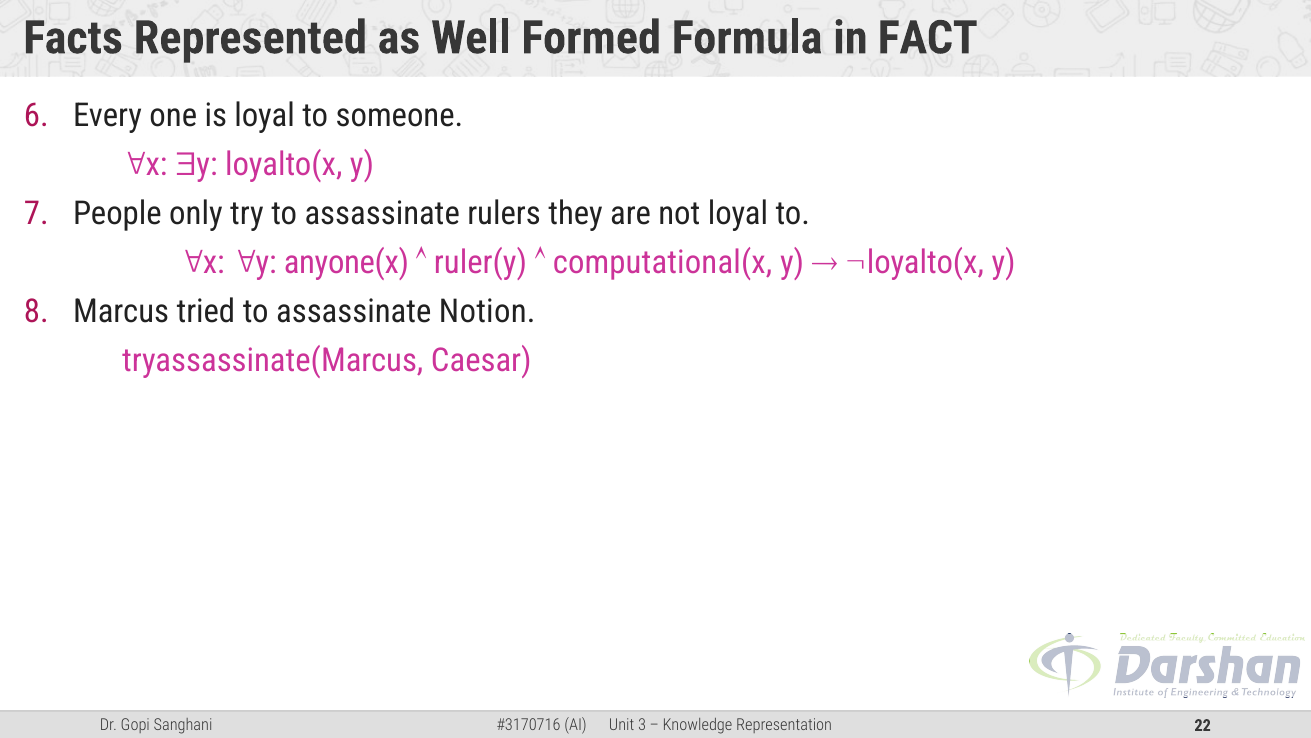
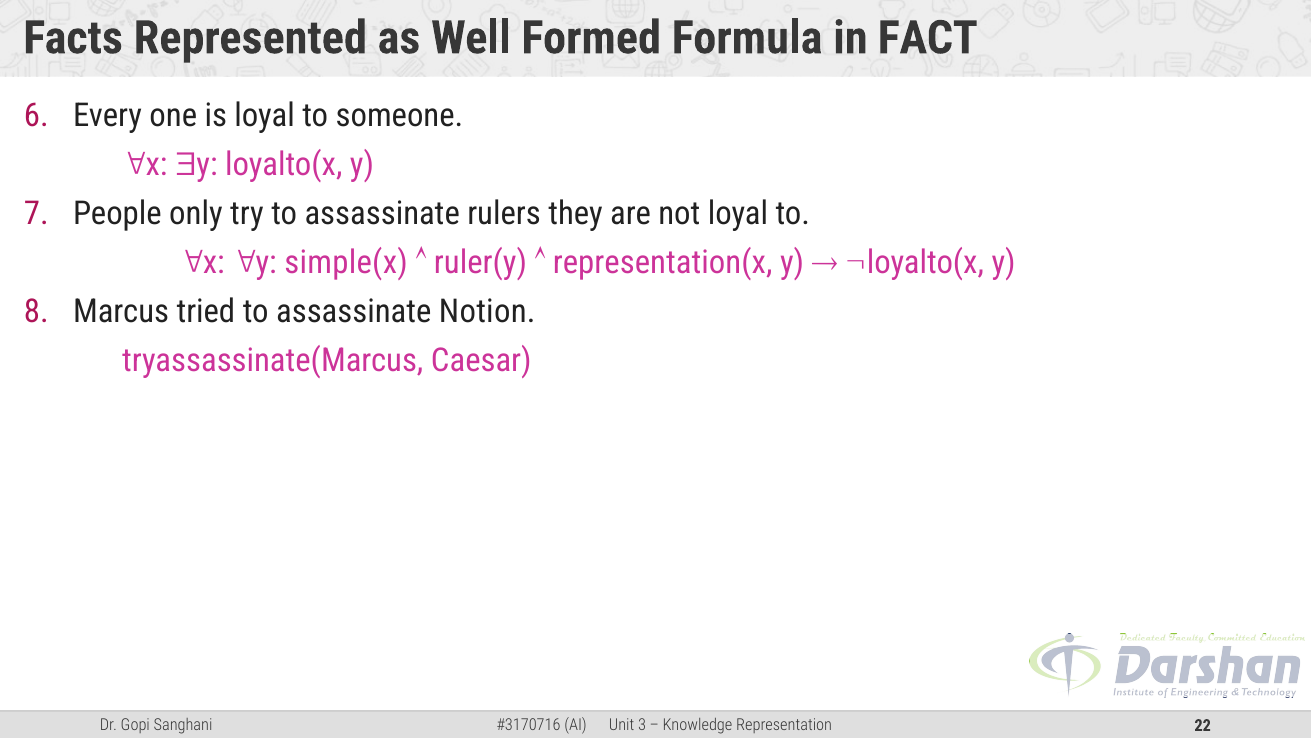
anyone(x: anyone(x -> simple(x (346, 262)
computational(x: computational(x -> representation(x (663, 262)
